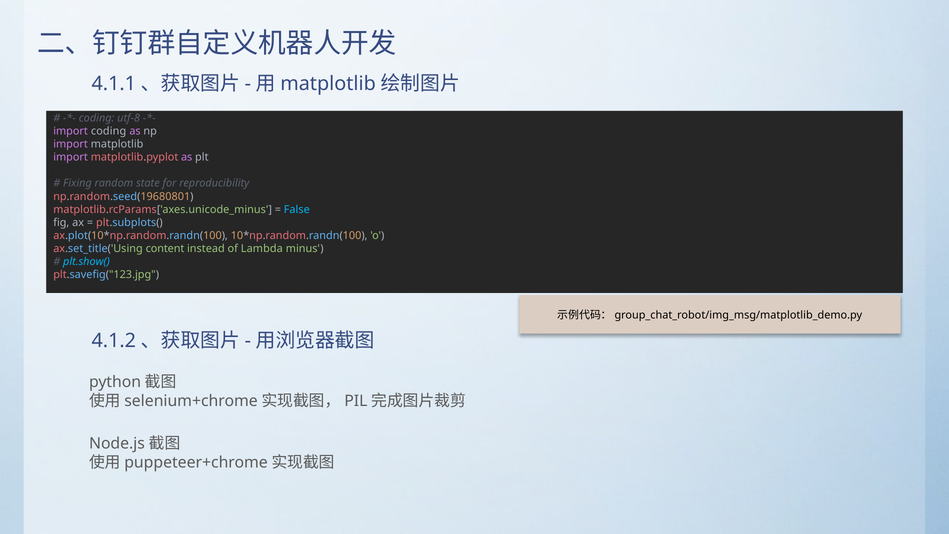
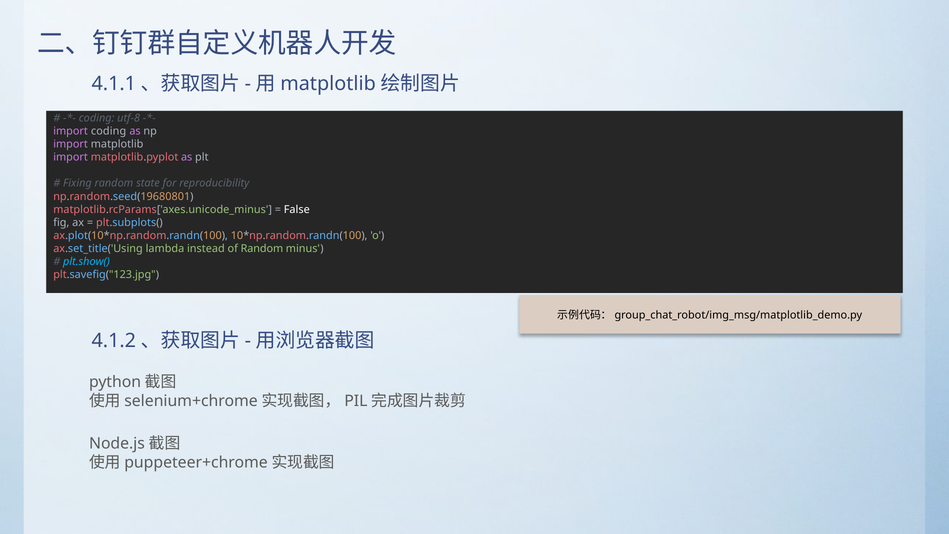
False colour: light blue -> white (297, 209)
content: content -> lambda (165, 249)
of Lambda: Lambda -> Random (262, 249)
